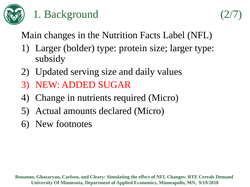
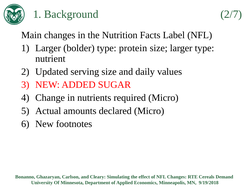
subsidy: subsidy -> nutrient (50, 59)
